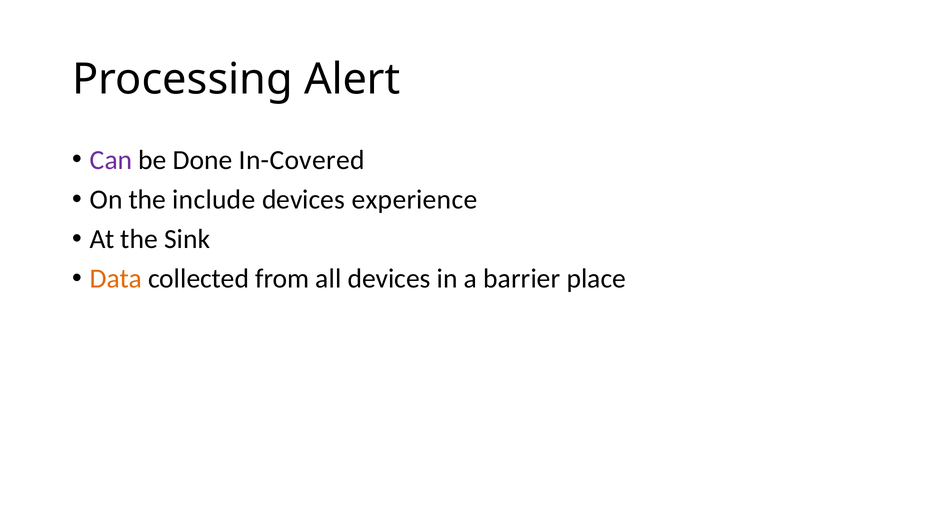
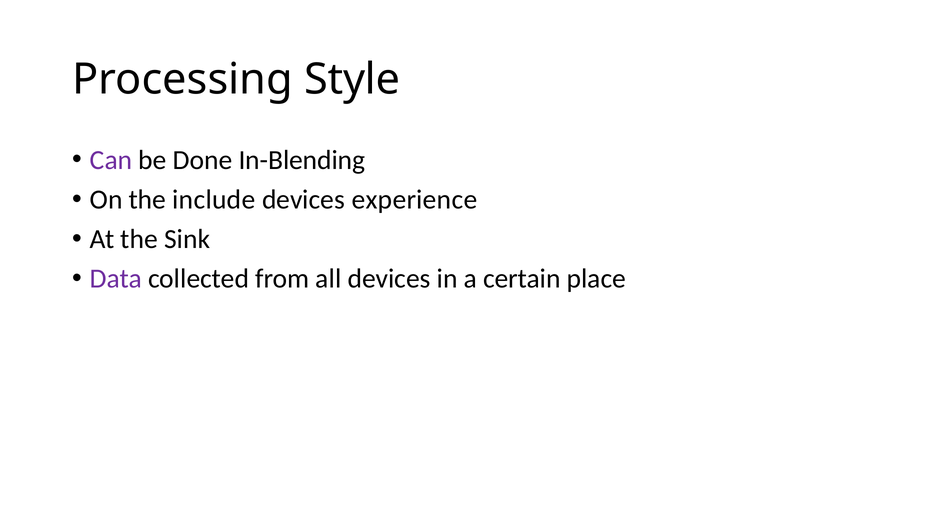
Alert: Alert -> Style (352, 79)
In-Covered: In-Covered -> In-Blending (302, 160)
Data colour: orange -> purple (116, 279)
barrier: barrier -> certain (522, 279)
